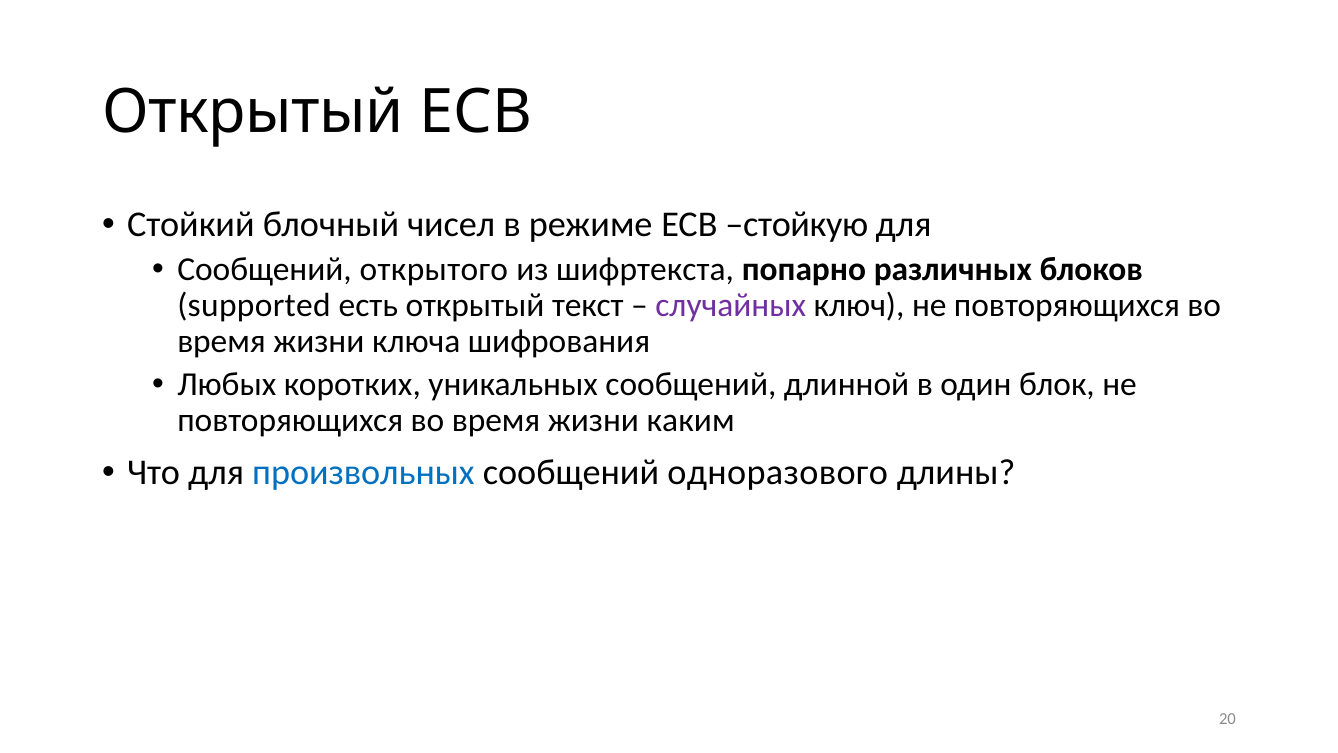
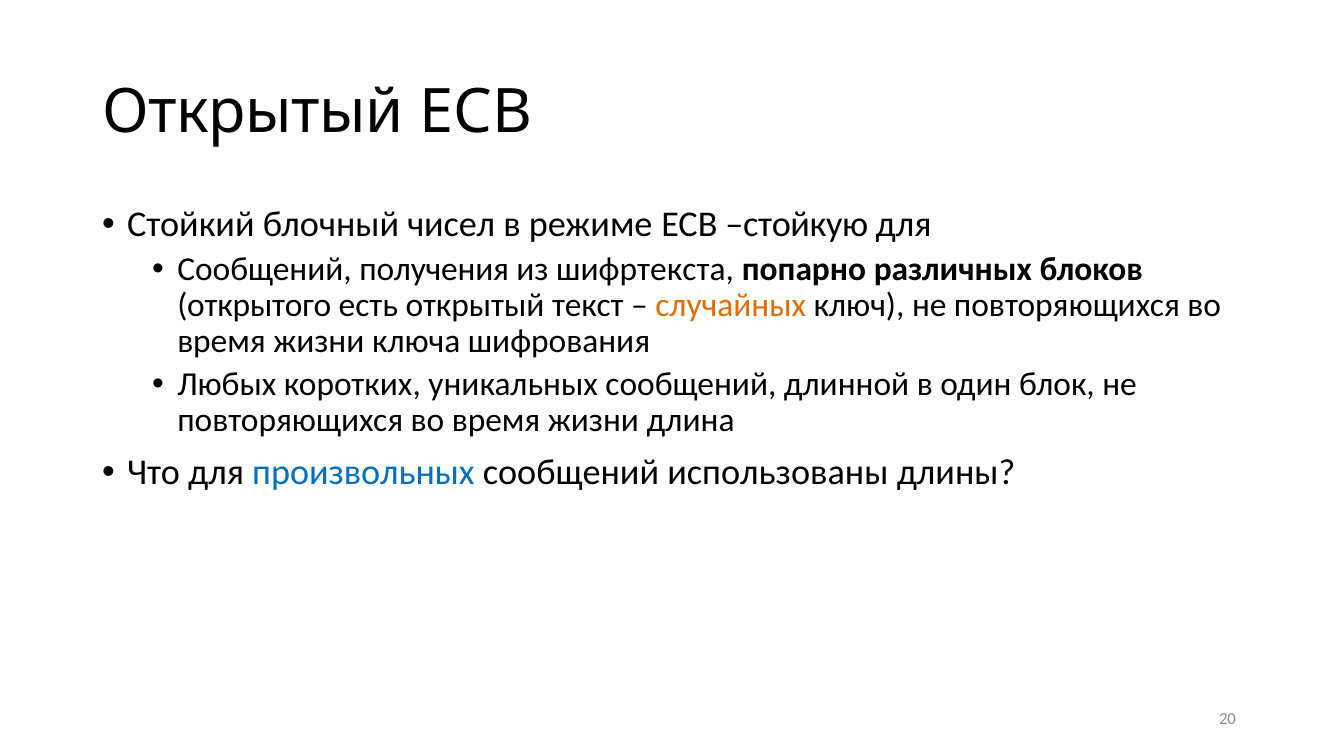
открытого: открытого -> получения (434, 269)
supported: supported -> открытого (254, 305)
случайных colour: purple -> orange (731, 305)
каким: каким -> длина (691, 421)
одноразового: одноразового -> использованы (778, 472)
